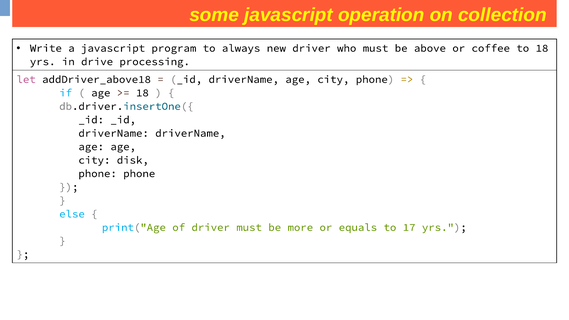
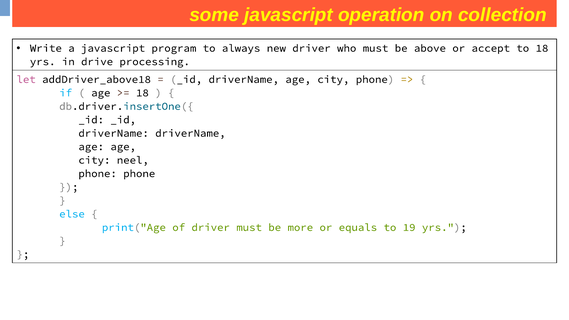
coffee: coffee -> accept (491, 48)
disk: disk -> neel (133, 160)
17: 17 -> 19 (409, 227)
